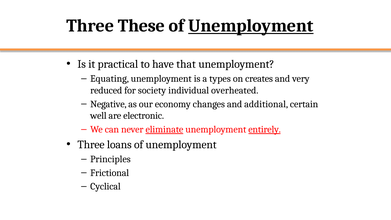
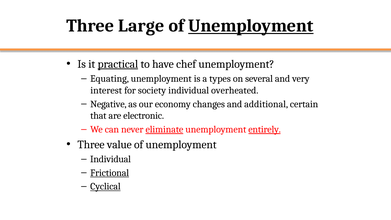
These: These -> Large (141, 26)
practical underline: none -> present (118, 64)
that: that -> chef (186, 64)
creates: creates -> several (259, 79)
reduced: reduced -> interest (106, 90)
well: well -> that (98, 116)
loans: loans -> value (119, 145)
Principles: Principles -> Individual (111, 159)
Frictional underline: none -> present (110, 173)
Cyclical underline: none -> present (105, 186)
